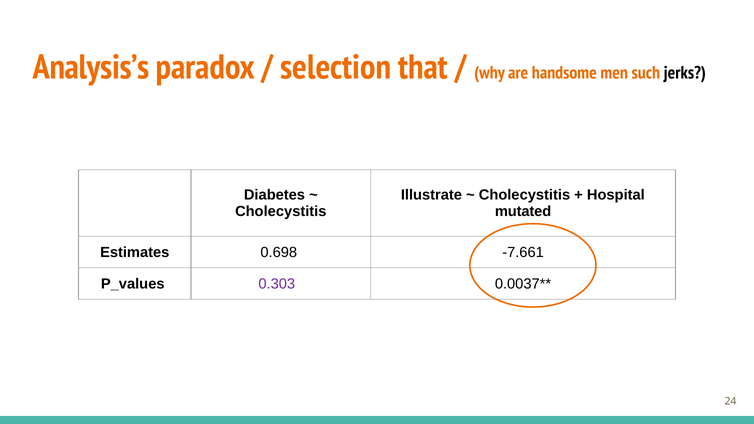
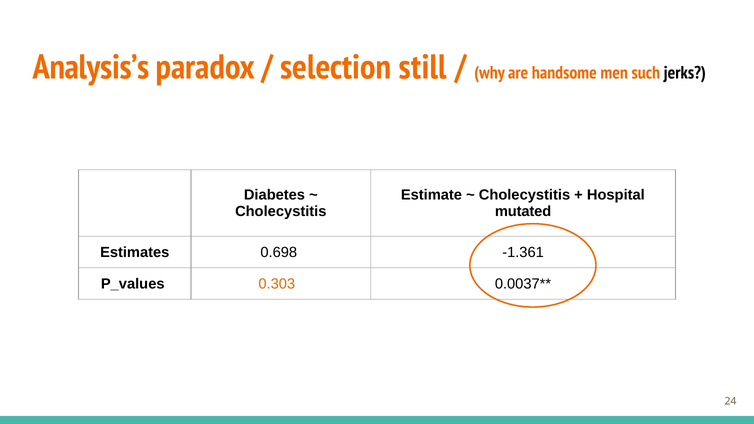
that: that -> still (423, 67)
Illustrate: Illustrate -> Estimate (431, 195)
-7.661: -7.661 -> -1.361 (523, 252)
0.303 colour: purple -> orange (277, 284)
